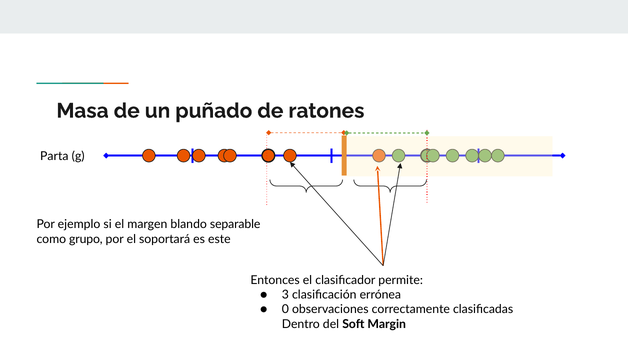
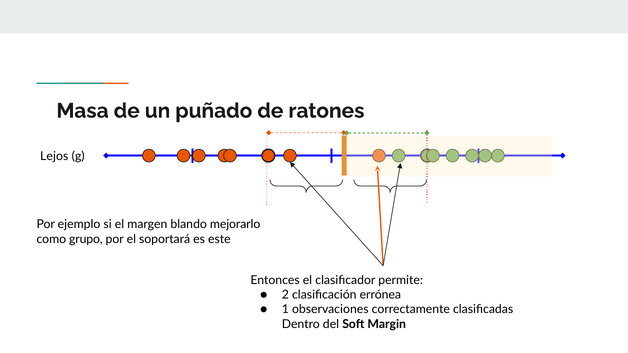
Parta: Parta -> Lejos (54, 156)
separable: separable -> mejorarlo (235, 225)
3: 3 -> 2 (285, 295)
0: 0 -> 1 (285, 310)
